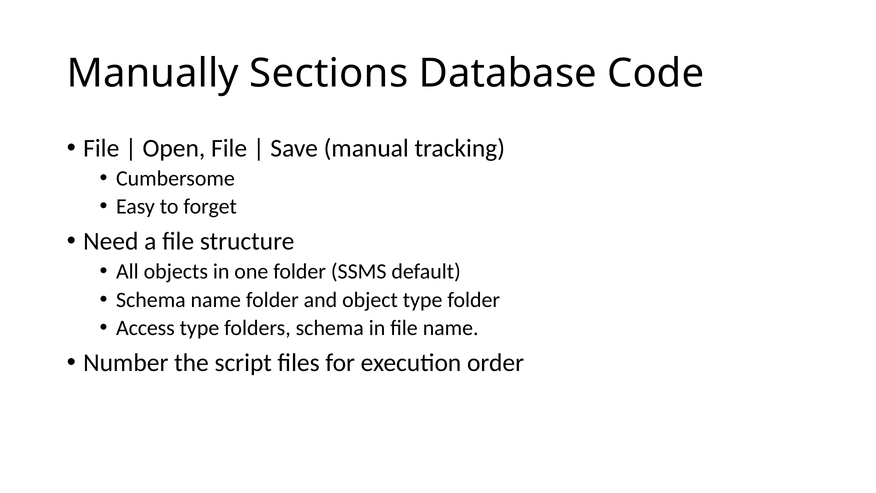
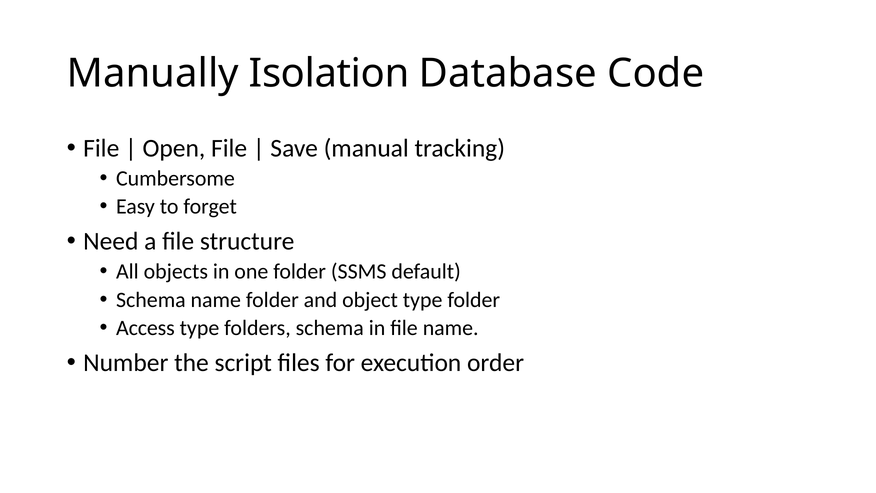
Sections: Sections -> Isolation (329, 74)
